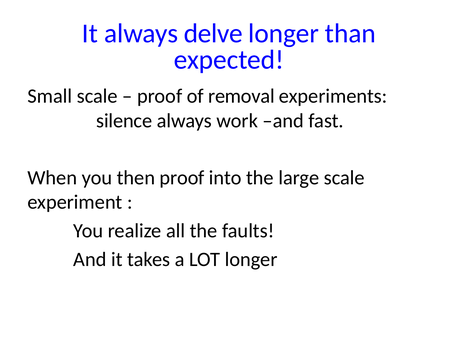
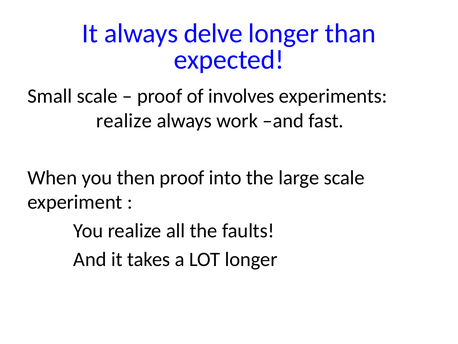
removal: removal -> involves (241, 96)
silence: silence -> realize (124, 121)
